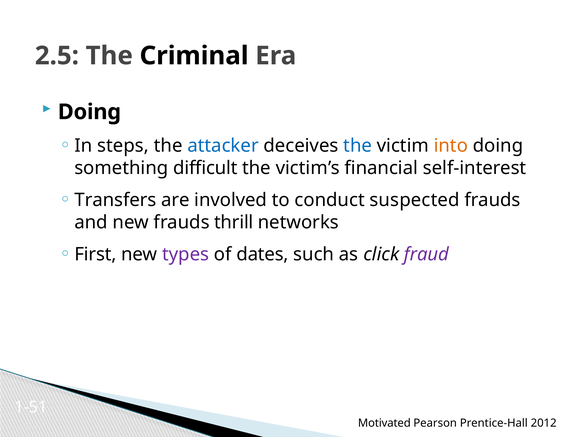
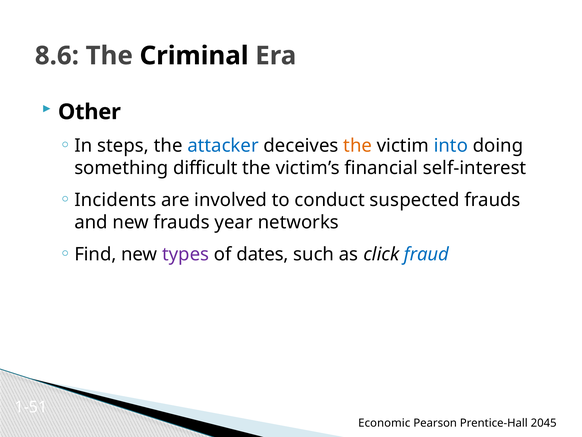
2.5: 2.5 -> 8.6 (57, 56)
Doing: Doing -> Other (89, 112)
the colour: blue -> orange (358, 146)
into colour: orange -> blue (451, 146)
Transfers: Transfers -> Incidents (115, 200)
thrill: thrill -> year (234, 222)
First: First -> Find (95, 254)
fraud colour: purple -> blue (427, 254)
Motivated: Motivated -> Economic (384, 423)
2012: 2012 -> 2045 (544, 423)
